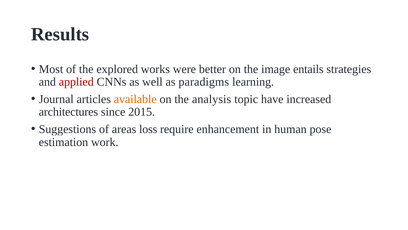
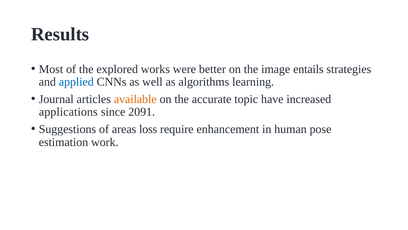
applied colour: red -> blue (76, 82)
paradigms: paradigms -> algorithms (204, 82)
analysis: analysis -> accurate (212, 99)
architectures: architectures -> applications (68, 112)
2015: 2015 -> 2091 (142, 112)
